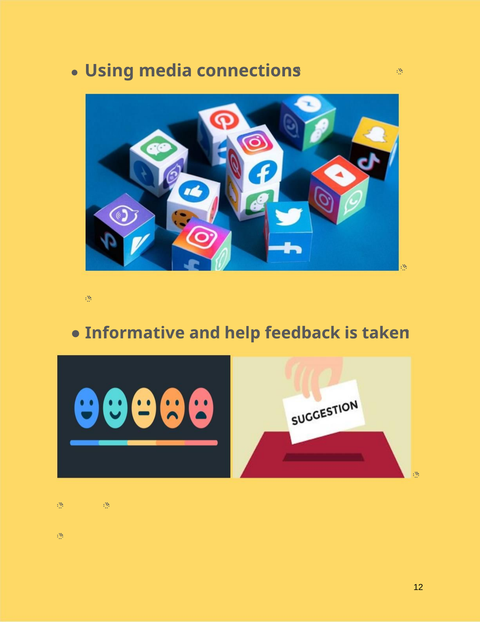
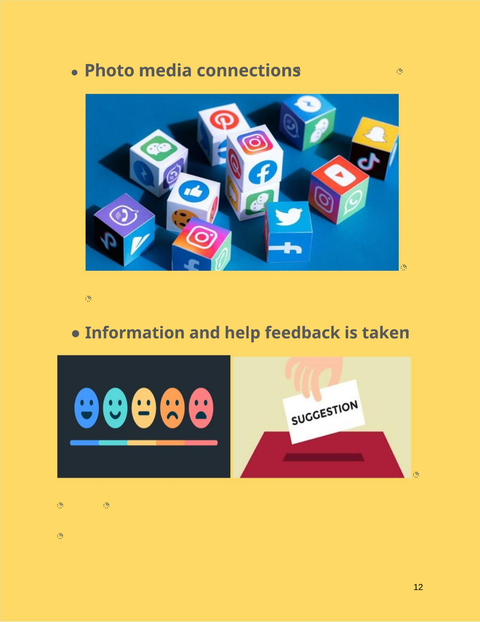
Using: Using -> Photo (109, 71)
Informative: Informative -> Information (135, 333)
